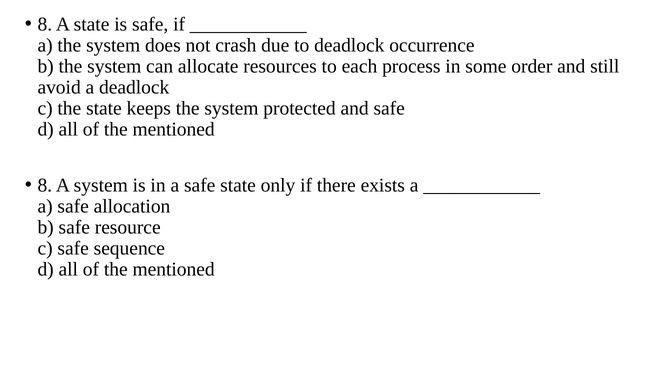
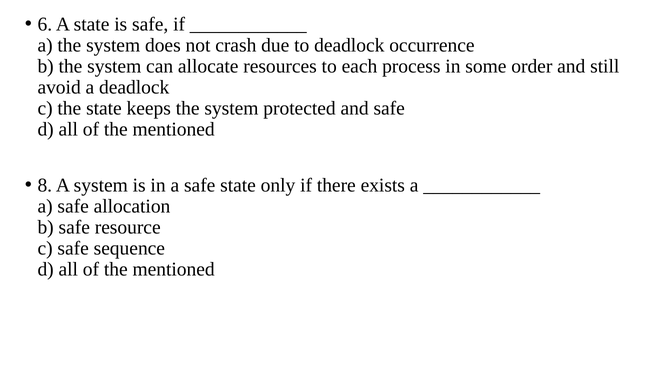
8: 8 -> 6 (45, 24)
